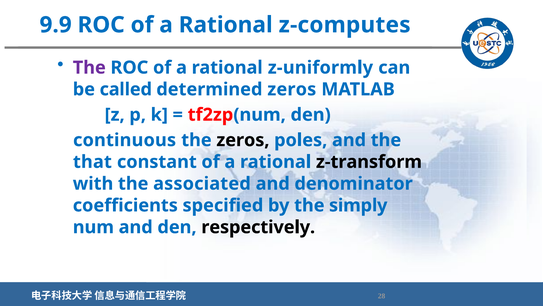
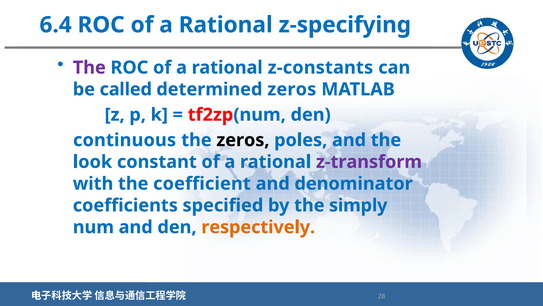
9.9: 9.9 -> 6.4 (56, 25)
z-computes: z-computes -> z-specifying (345, 25)
z-uniformly: z-uniformly -> z-constants (320, 67)
that: that -> look (92, 162)
z-transform colour: black -> purple (369, 162)
associated: associated -> coefficient (202, 183)
respectively colour: black -> orange (258, 227)
